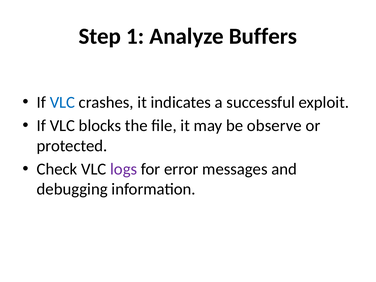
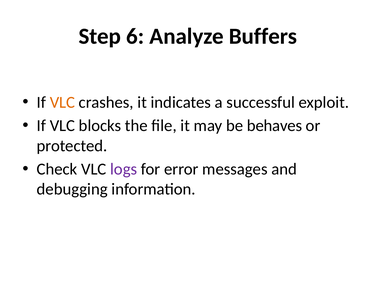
1: 1 -> 6 (135, 36)
VLC colour: blue -> orange (62, 102)
observe: observe -> behaves (275, 126)
